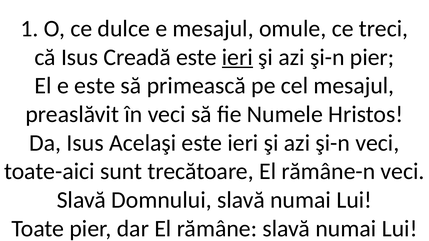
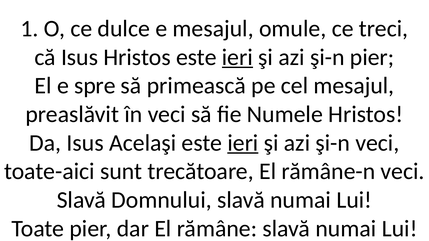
Isus Creadă: Creadă -> Hristos (137, 57)
e este: este -> spre (95, 86)
ieri underline: none -> present (243, 143)
